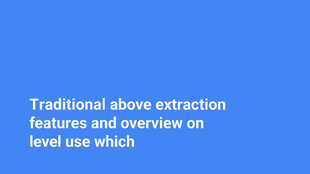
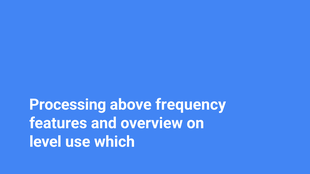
Traditional: Traditional -> Processing (68, 105)
extraction: extraction -> frequency (191, 105)
